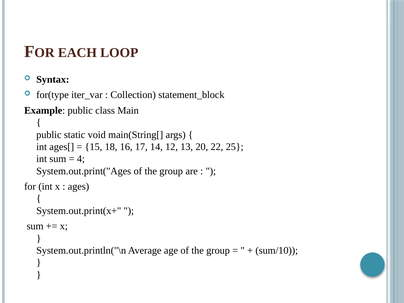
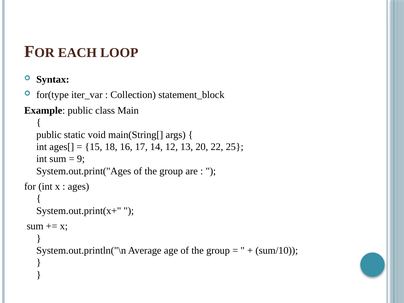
4: 4 -> 9 (81, 159)
